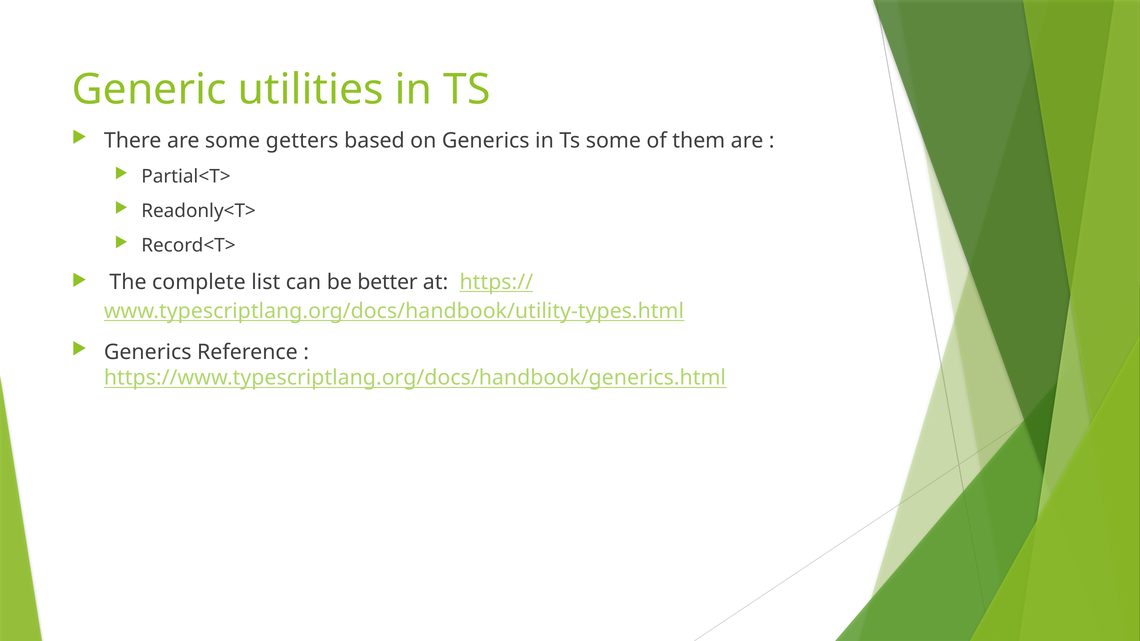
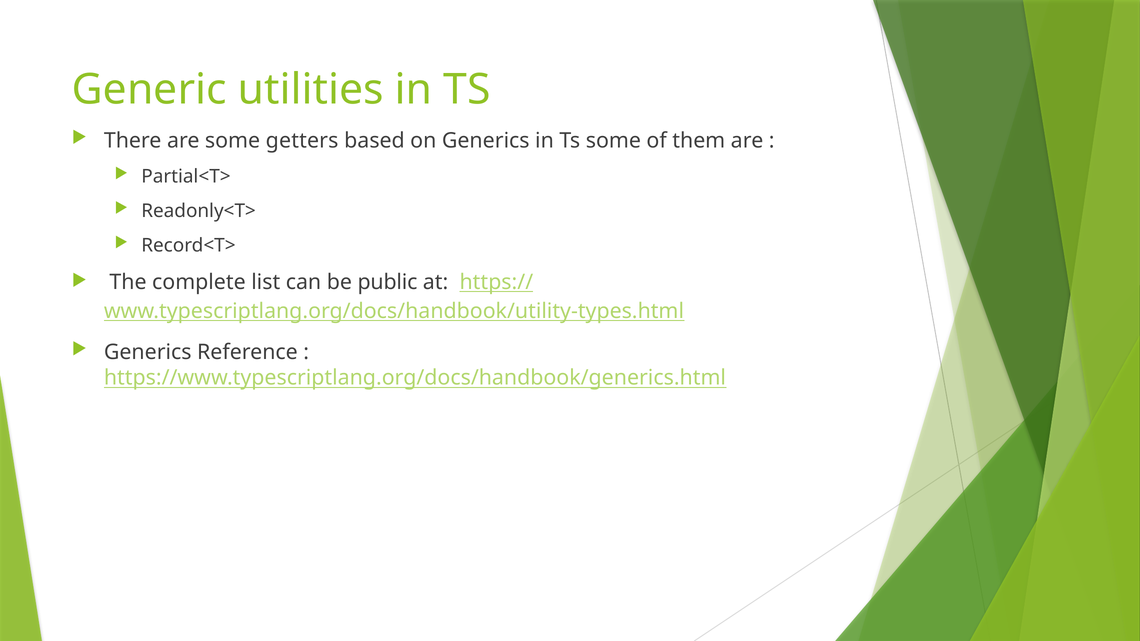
better: better -> public (387, 282)
